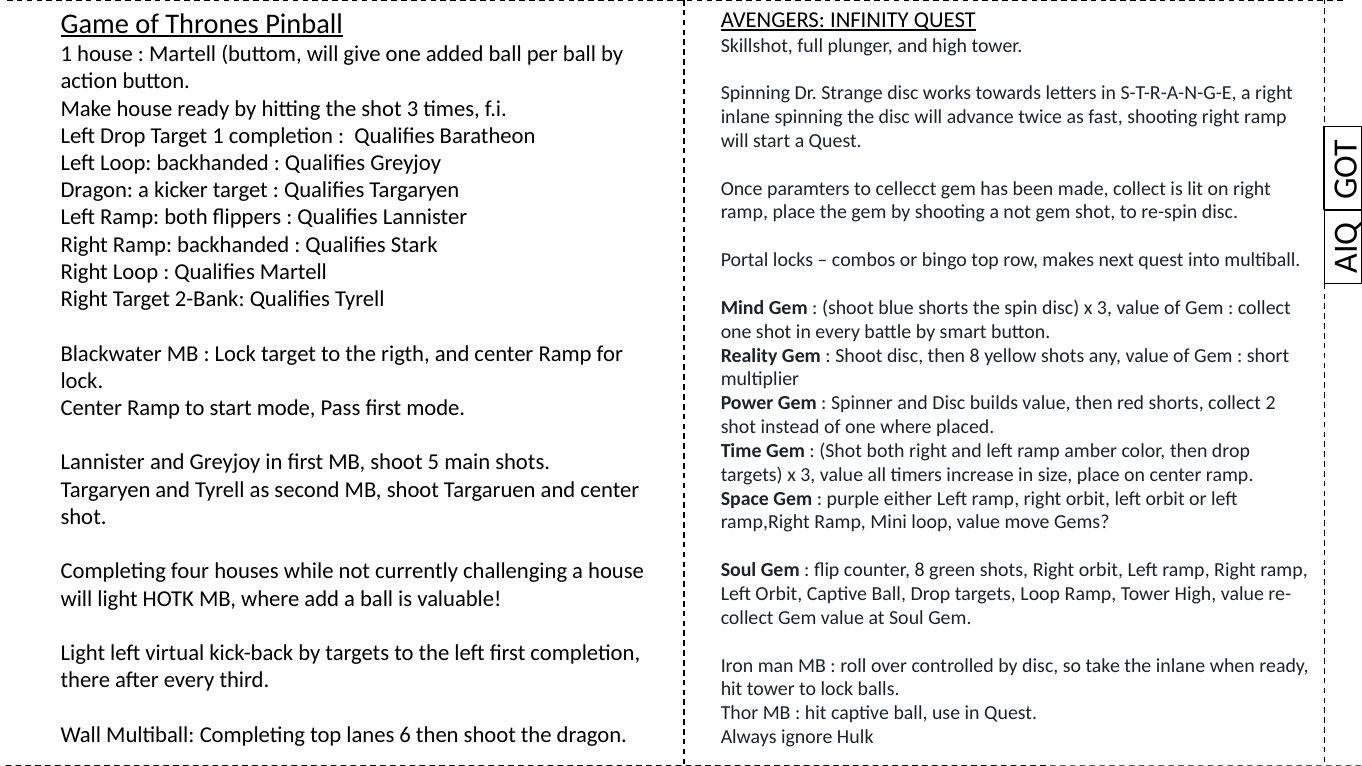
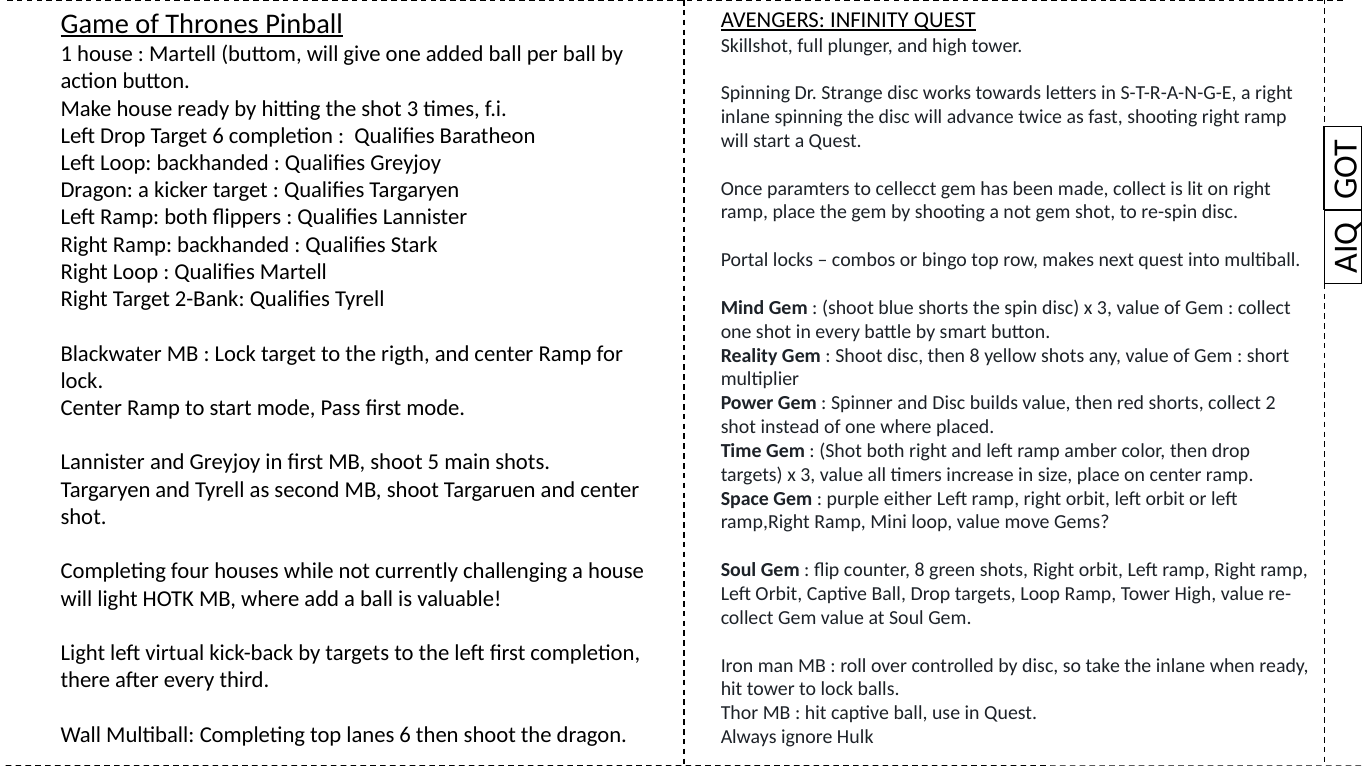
Target 1: 1 -> 6 (218, 136)
